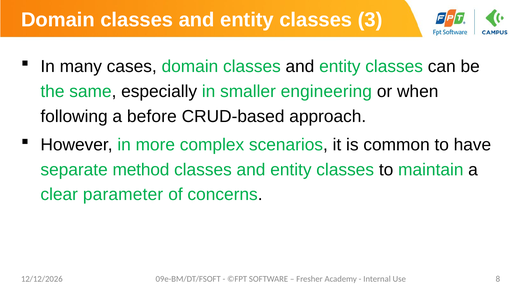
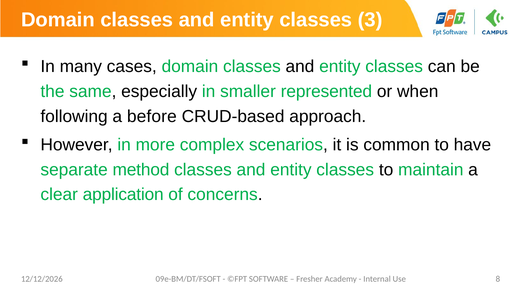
engineering: engineering -> represented (326, 91)
parameter: parameter -> application (123, 195)
